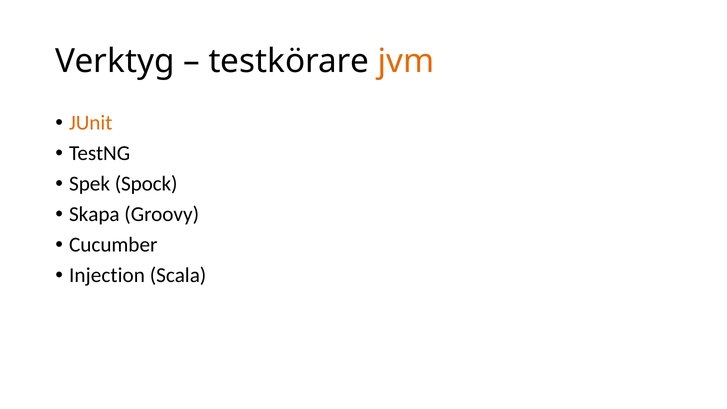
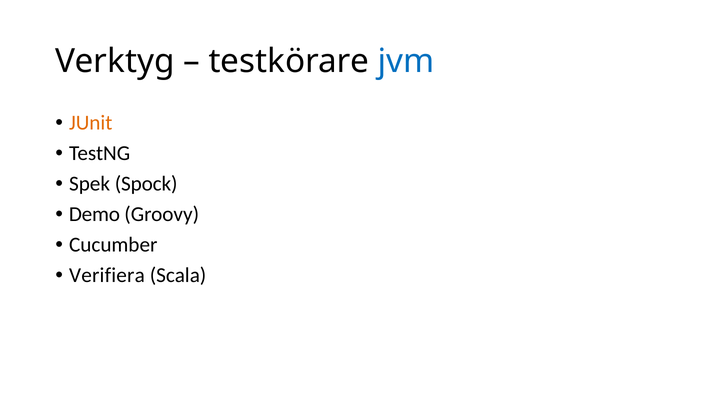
jvm colour: orange -> blue (406, 61)
Skapa: Skapa -> Demo (94, 214)
Injection: Injection -> Verifiera (107, 275)
